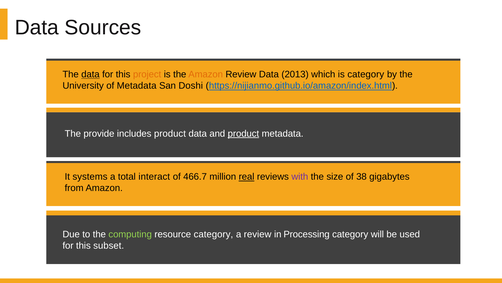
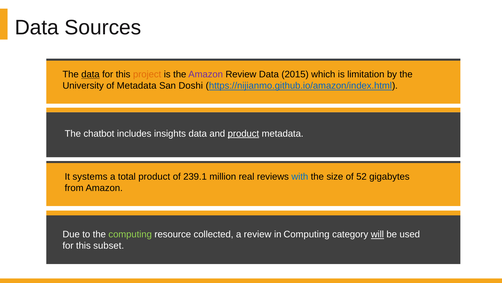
Amazon colour: orange -> purple (206, 74)
2013: 2013 -> 2015 (295, 74)
is category: category -> limitation (366, 74)
provide: provide -> chatbot (99, 133)
includes product: product -> insights (170, 133)
total interact: interact -> product (154, 176)
466.7: 466.7 -> 239.1 (195, 176)
real underline: present -> none (247, 176)
with colour: purple -> blue (300, 176)
38: 38 -> 52 (361, 176)
resource category: category -> collected (214, 234)
in Processing: Processing -> Computing (307, 234)
will underline: none -> present (377, 234)
